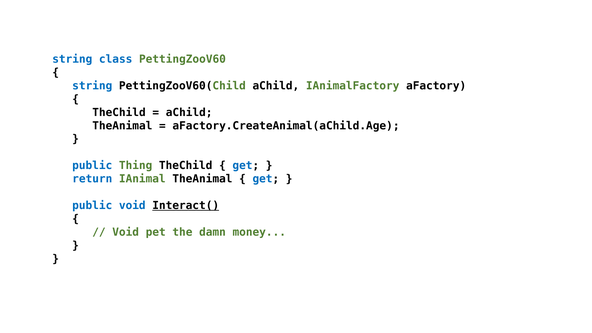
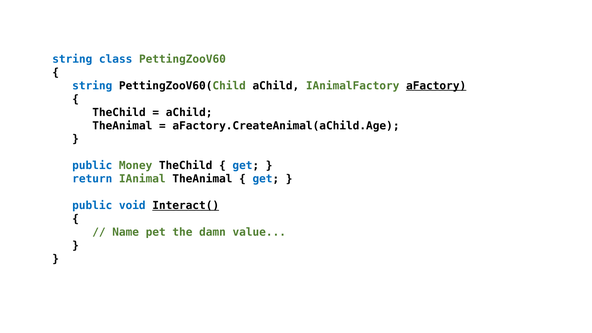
aFactory underline: none -> present (436, 86)
Thing: Thing -> Money (136, 166)
Void: Void -> Name (126, 232)
money: money -> value (259, 232)
